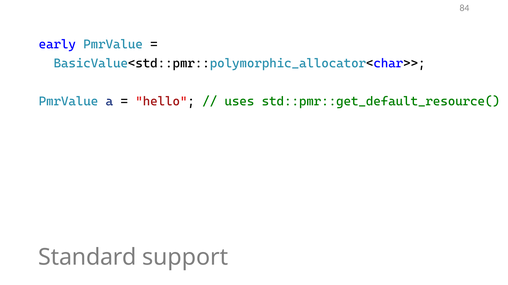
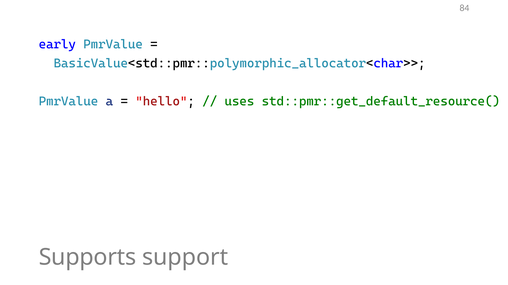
Standard: Standard -> Supports (87, 258)
